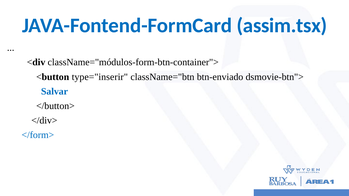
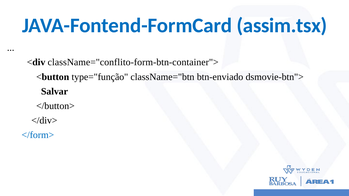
className="módulos-form-btn-container">: className="módulos-form-btn-container"> -> className="conflito-form-btn-container"> (133, 62)
type="inserir: type="inserir -> type="função (100, 77)
Salvar colour: blue -> black (54, 91)
